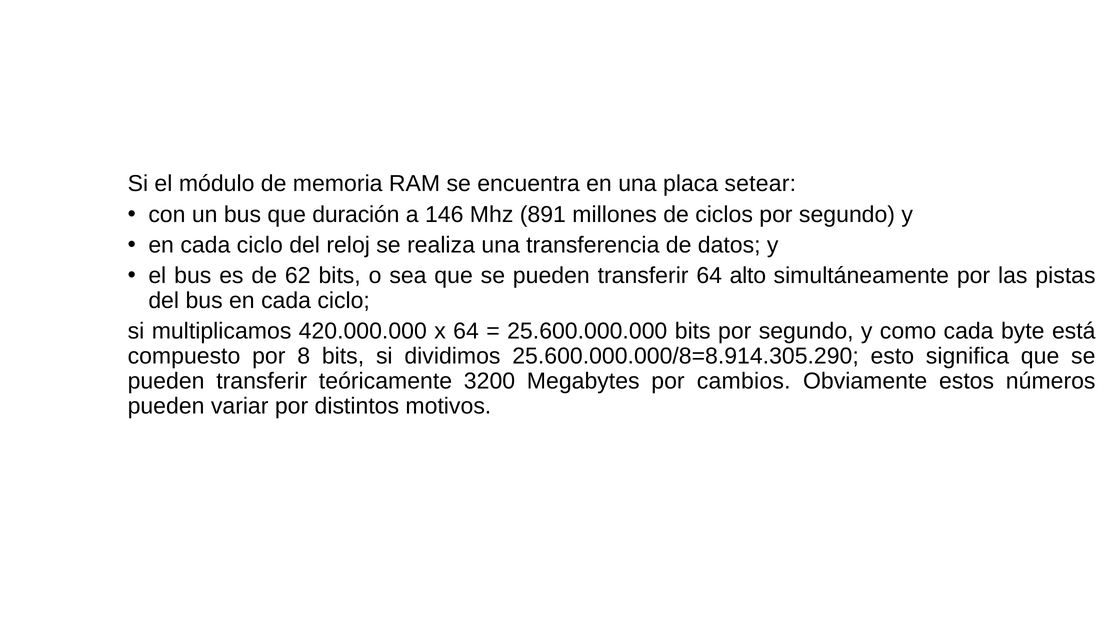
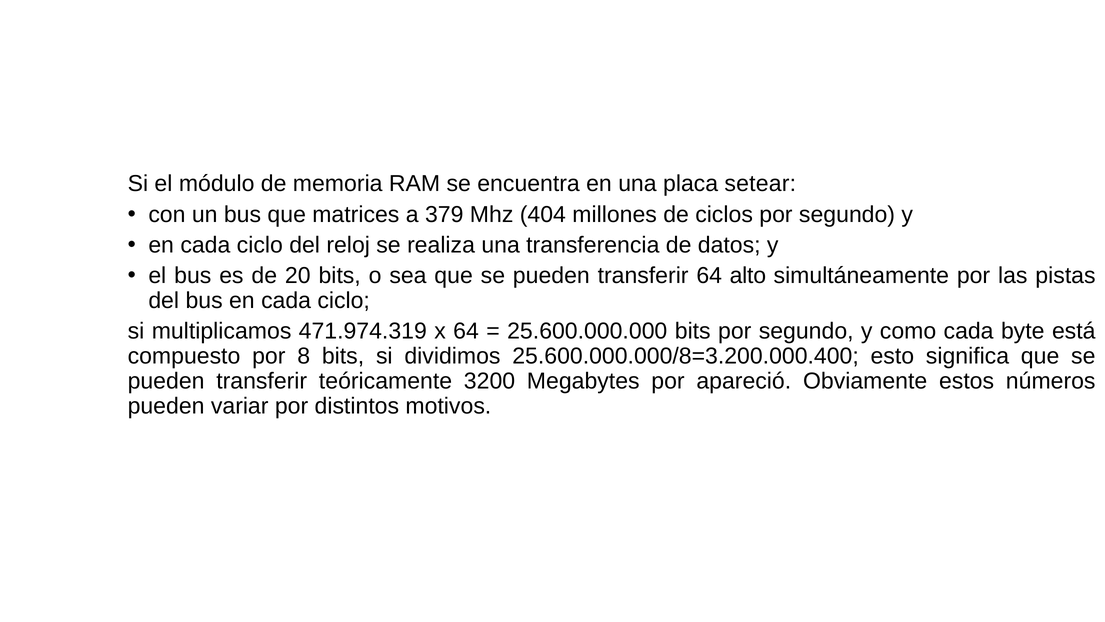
duración: duración -> matrices (356, 214)
146: 146 -> 379 (444, 214)
891: 891 -> 404 (543, 214)
62: 62 -> 20 (298, 276)
420.000.000: 420.000.000 -> 471.974.319 (363, 331)
25.600.000.000/8=8.914.305.290: 25.600.000.000/8=8.914.305.290 -> 25.600.000.000/8=3.200.000.400 (686, 356)
cambios: cambios -> apareció (744, 381)
